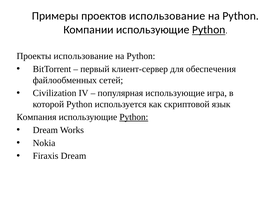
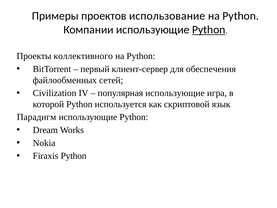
Проекты использование: использование -> коллективного (83, 56)
Компания: Компания -> Парадигм (36, 117)
Python underline: present -> none (134, 117)
Firaxis Dream: Dream -> Python (74, 156)
